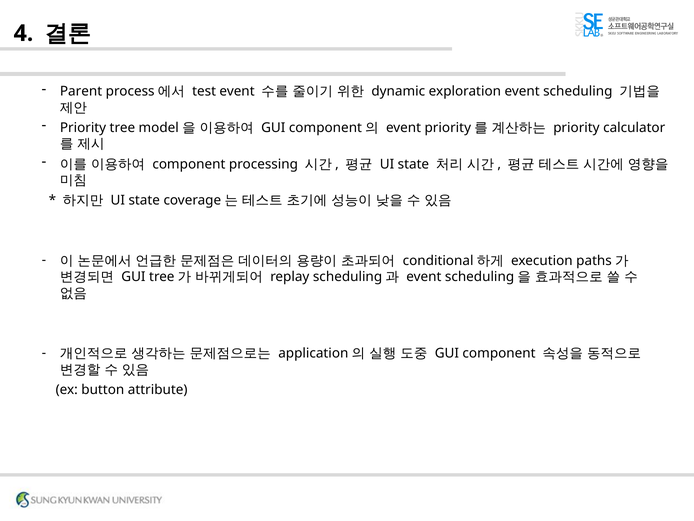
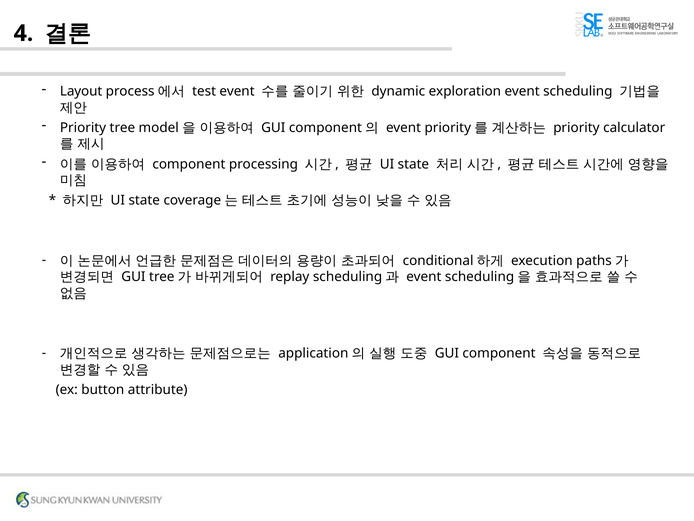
Parent: Parent -> Layout (81, 91)
